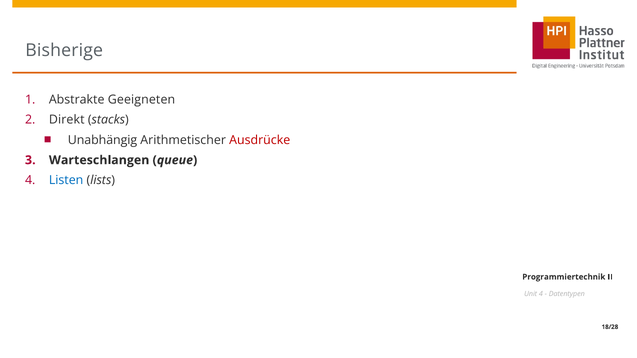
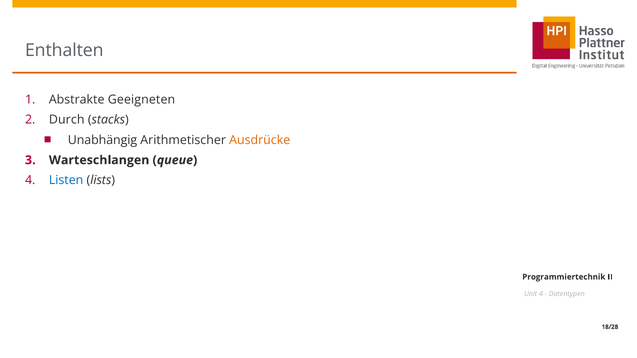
Bisherige: Bisherige -> Enthalten (64, 50)
Direkt: Direkt -> Durch (67, 120)
Ausdrücke colour: red -> orange (260, 140)
